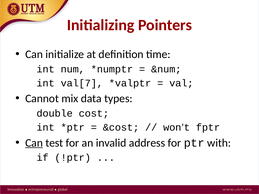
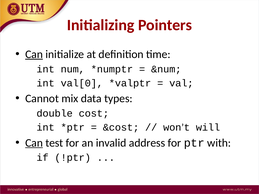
Can underline: none -> present (34, 54)
val[7: val[7 -> val[0 (82, 83)
fptr: fptr -> will (208, 128)
